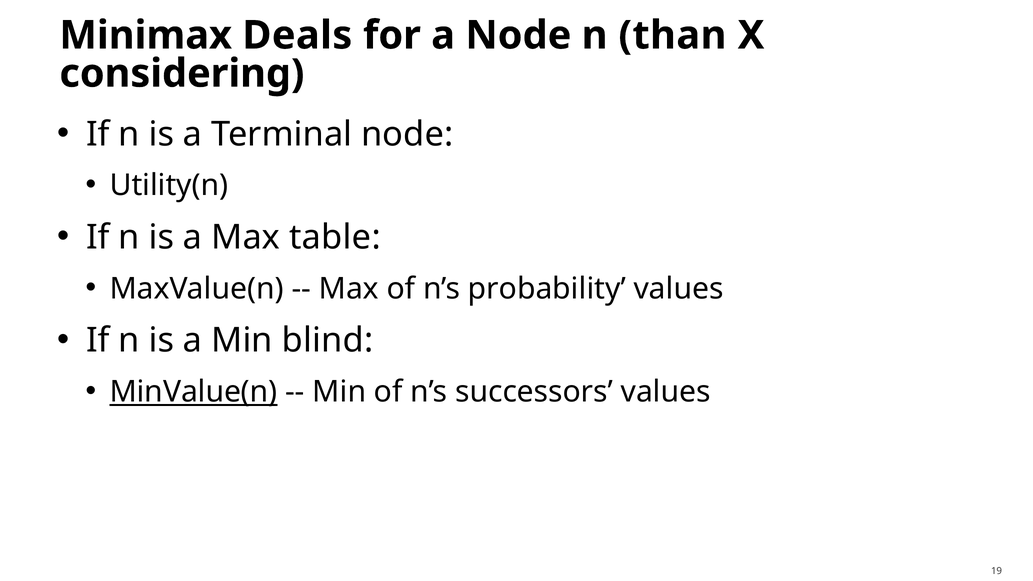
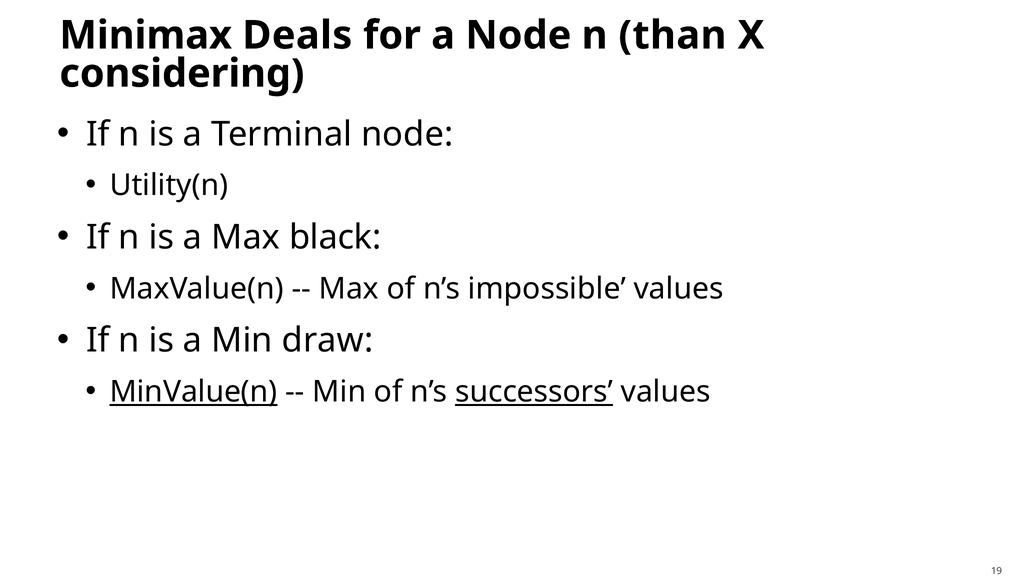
table: table -> black (335, 237)
probability: probability -> impossible (547, 289)
blind: blind -> draw (328, 341)
successors underline: none -> present (534, 392)
